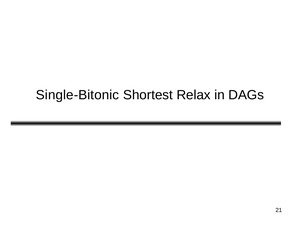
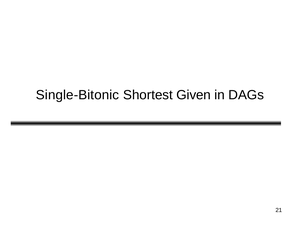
Relax: Relax -> Given (194, 95)
